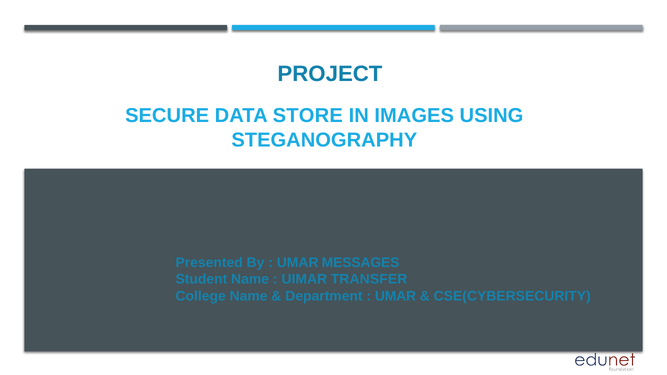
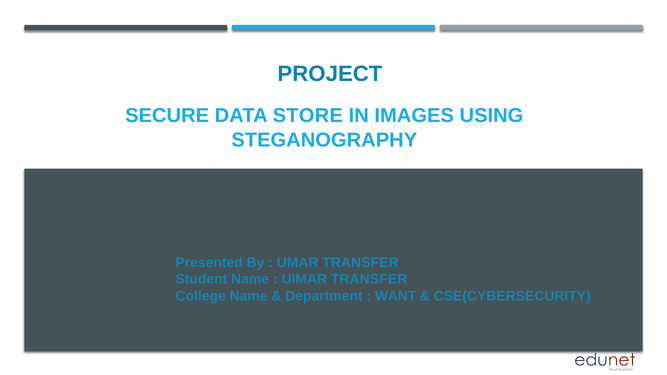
UMAR MESSAGES: MESSAGES -> TRANSFER (360, 263)
UMAR: UMAR -> WANT (396, 296)
